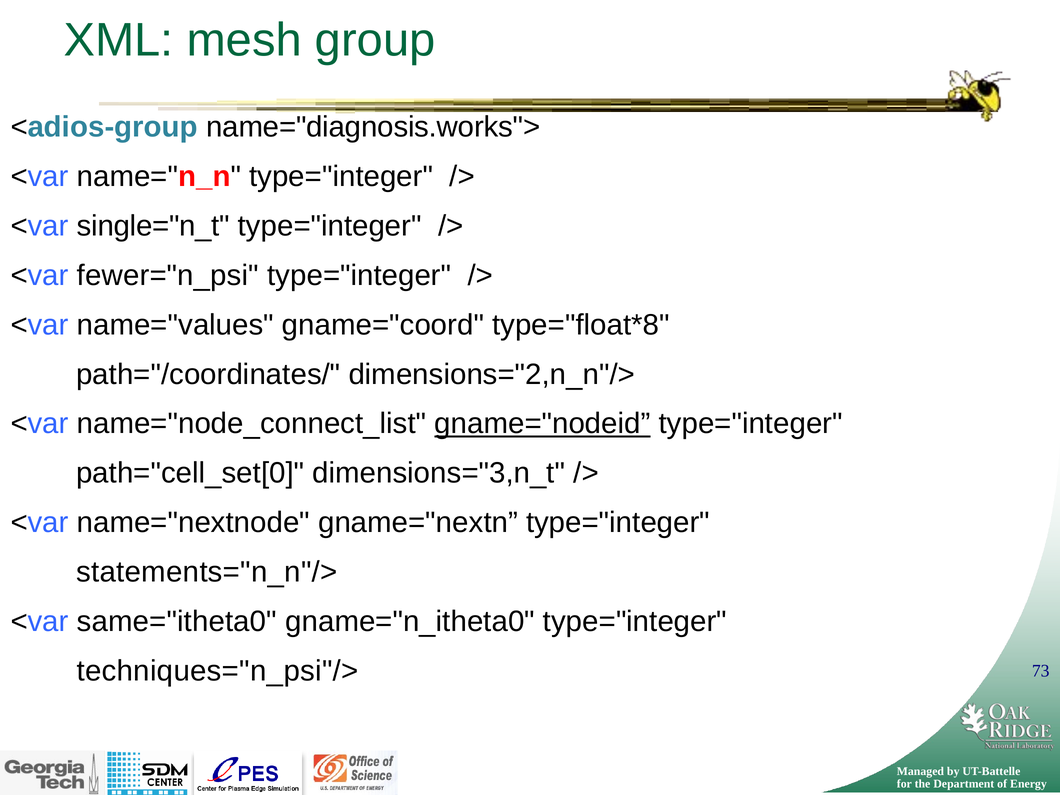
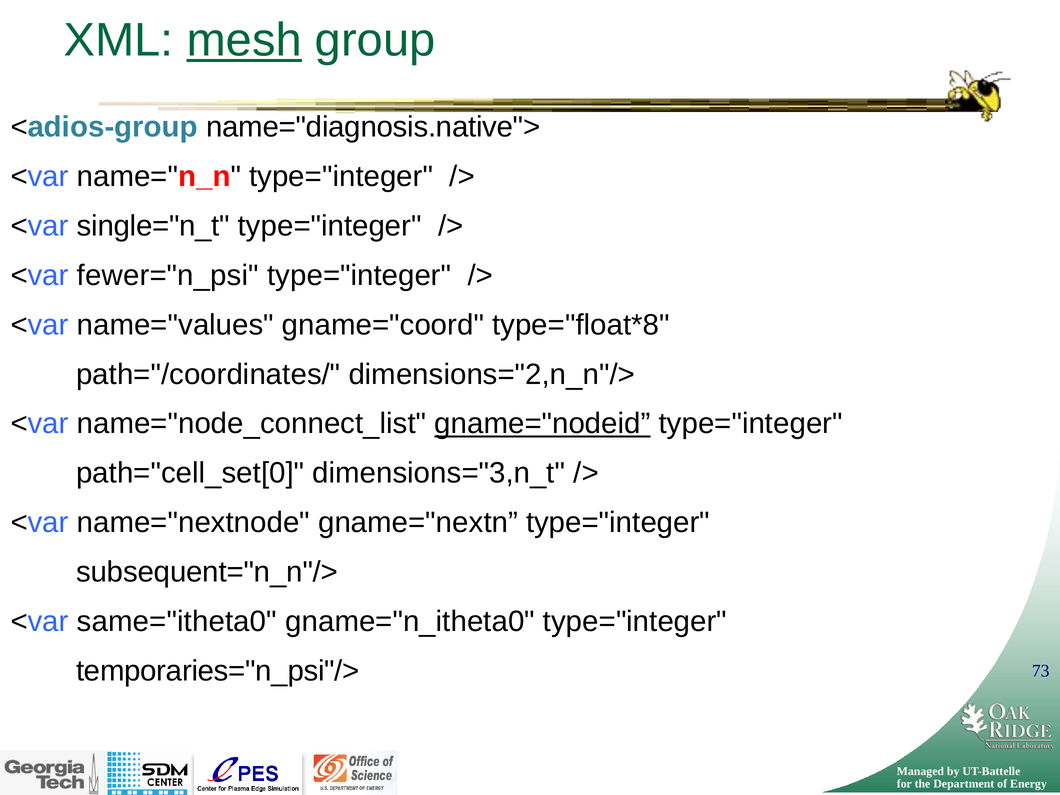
mesh underline: none -> present (244, 40)
name="diagnosis.works">: name="diagnosis.works"> -> name="diagnosis.native"> (373, 127)
statements="n_n"/>: statements="n_n"/> -> subsequent="n_n"/> (207, 572)
techniques="n_psi"/>: techniques="n_psi"/> -> temporaries="n_psi"/> (218, 671)
